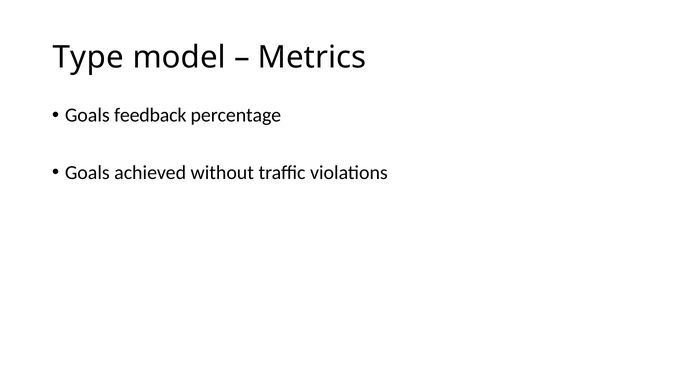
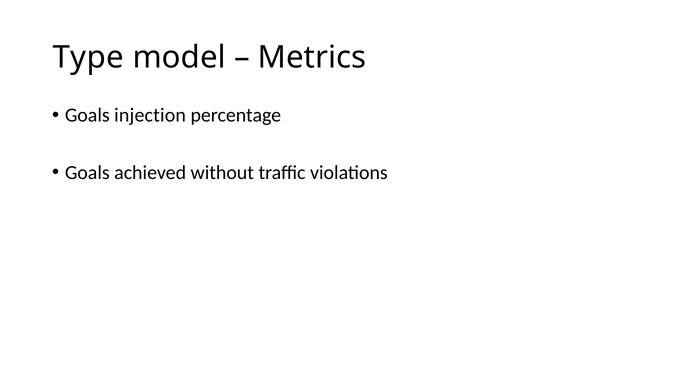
feedback: feedback -> injection (150, 115)
